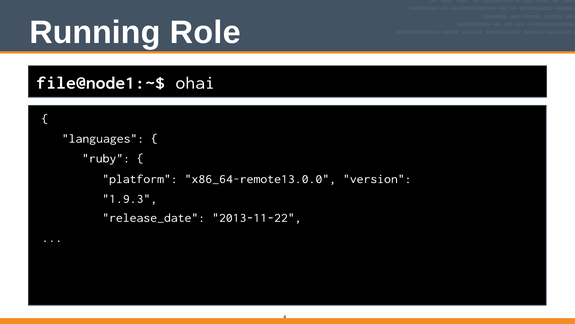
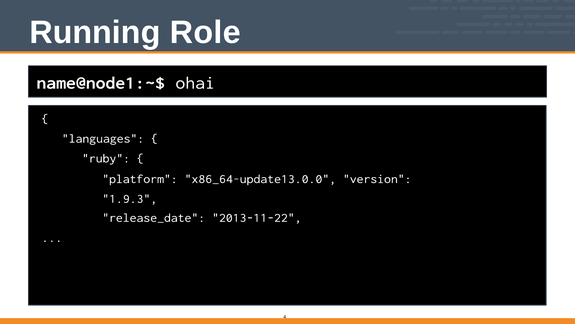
file@node1:~$: file@node1:~$ -> name@node1:~$ (101, 83)
x86_64-remote13.0.0: x86_64-remote13.0.0 -> x86_64-update13.0.0 (260, 179)
